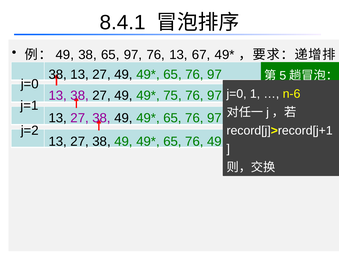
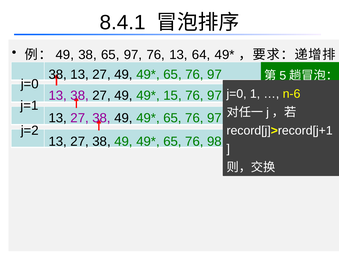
67: 67 -> 64 (201, 55)
75: 75 -> 15 (173, 96)
76 49: 49 -> 98 (214, 142)
